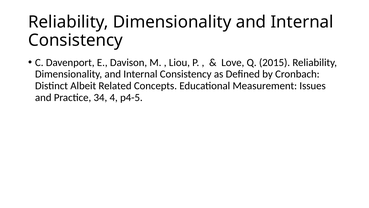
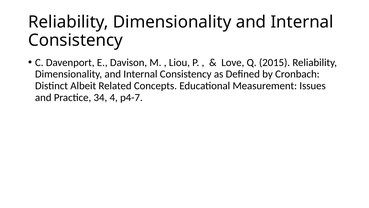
p4-5: p4-5 -> p4-7 (131, 97)
